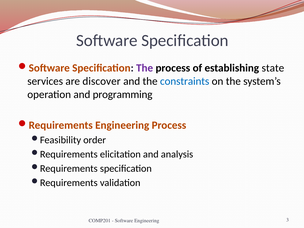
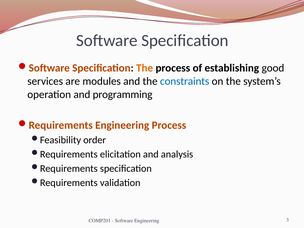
The colour: purple -> orange (145, 68)
state: state -> good (273, 68)
discover: discover -> modules (102, 81)
